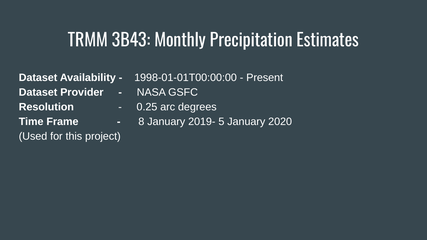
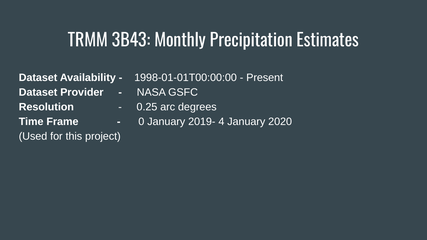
8: 8 -> 0 (141, 122)
5: 5 -> 4 (221, 122)
